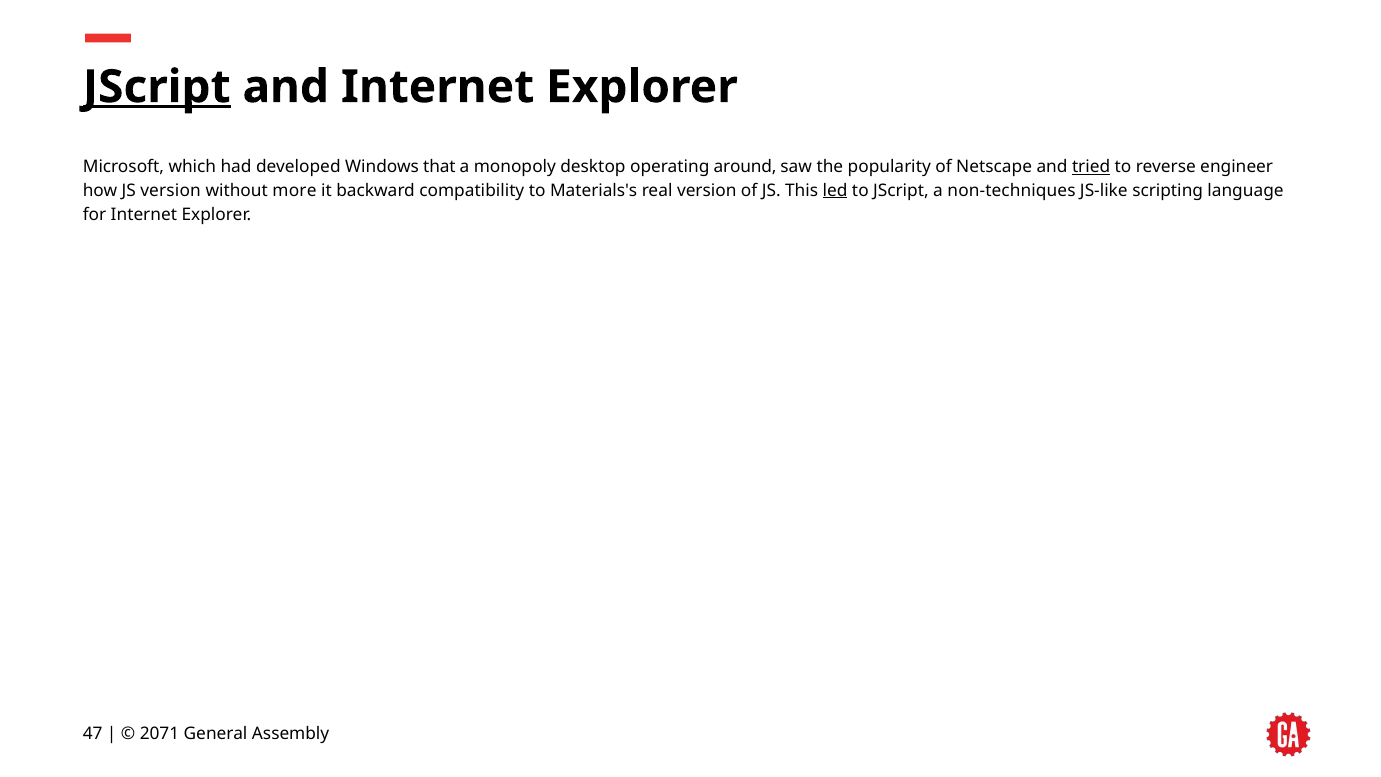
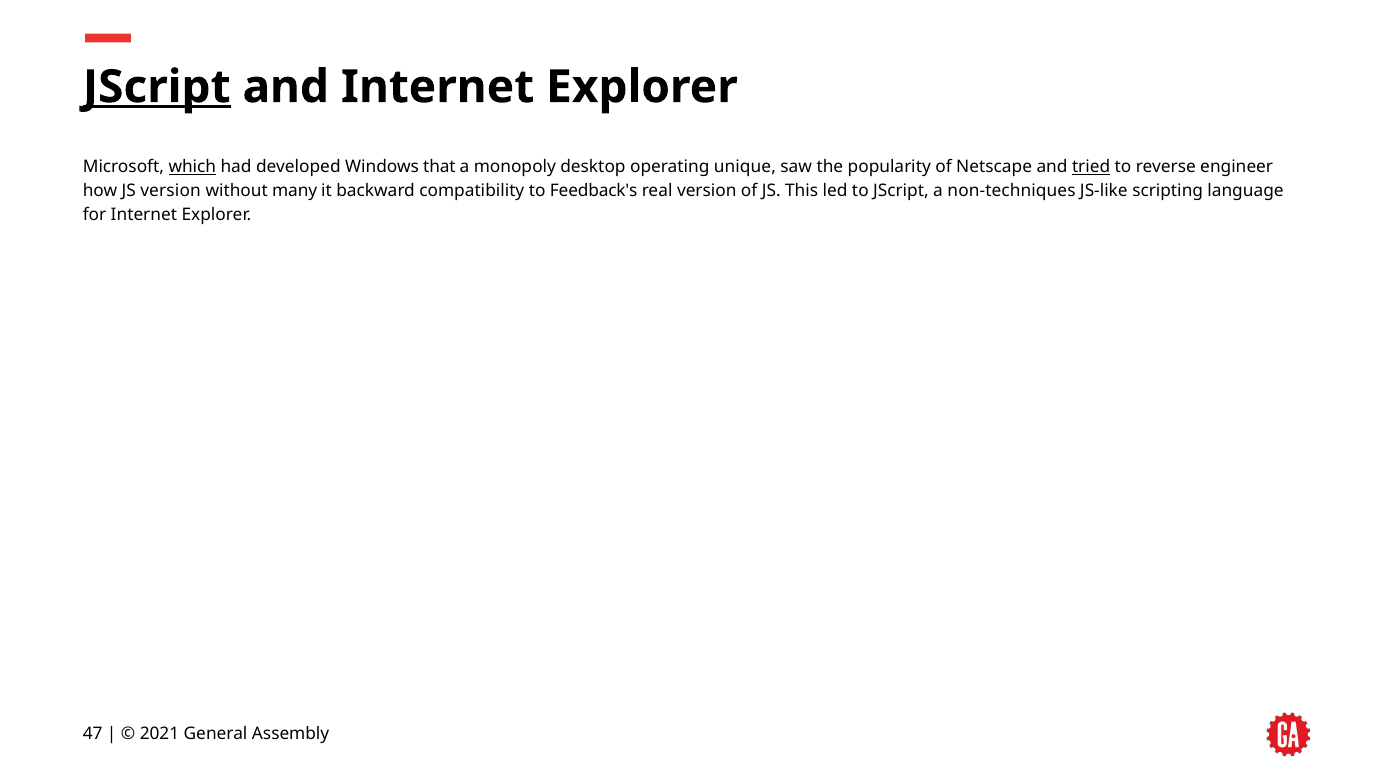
which underline: none -> present (192, 167)
around: around -> unique (745, 167)
more: more -> many (295, 190)
Materials's: Materials's -> Feedback's (594, 190)
led underline: present -> none (835, 190)
2071: 2071 -> 2021 (159, 734)
